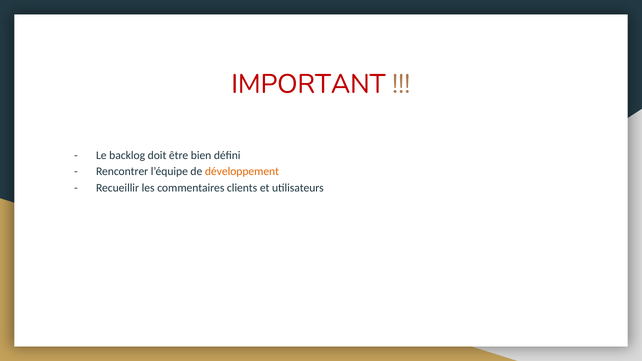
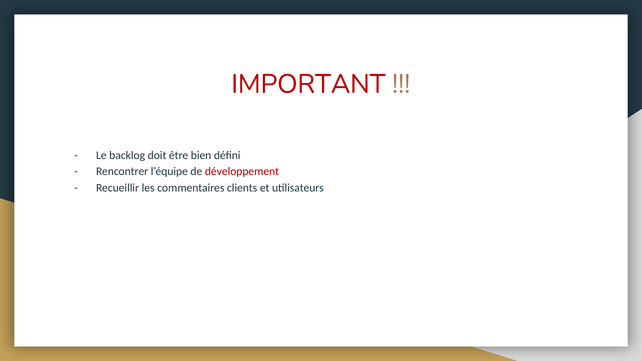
développement colour: orange -> red (242, 172)
